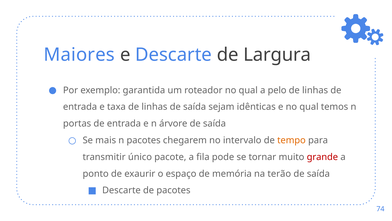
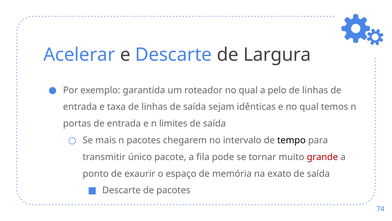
Maiores: Maiores -> Acelerar (79, 55)
árvore: árvore -> limites (173, 123)
tempo colour: orange -> black (291, 140)
terão: terão -> exato (279, 173)
